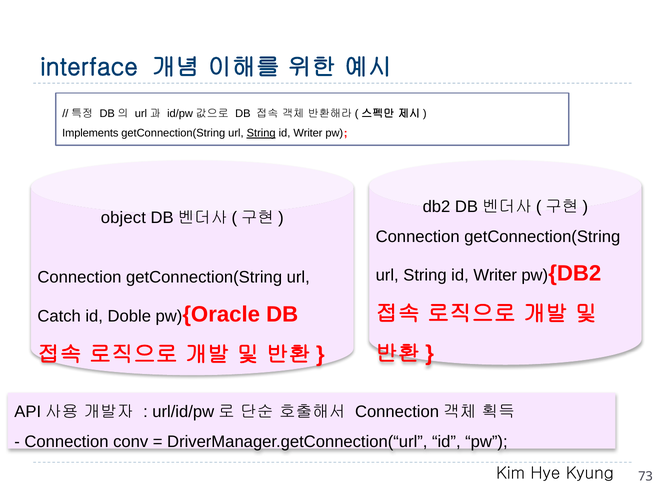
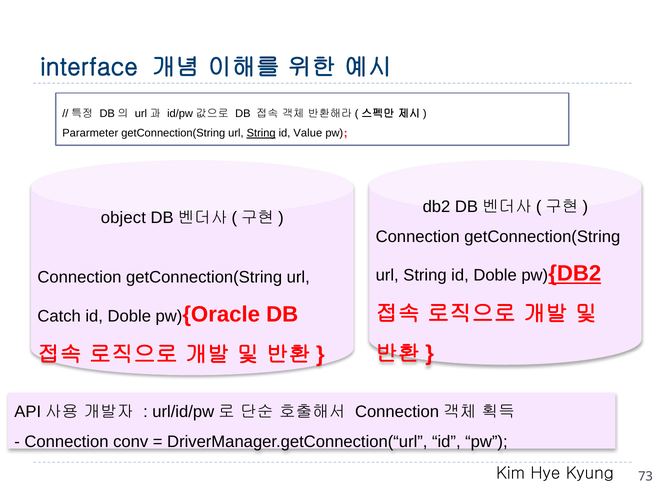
Implements: Implements -> Pararmeter (90, 133)
Writer: Writer -> Value (308, 133)
Writer: Writer -> Doble (495, 275)
DB2 underline: none -> present (575, 273)
